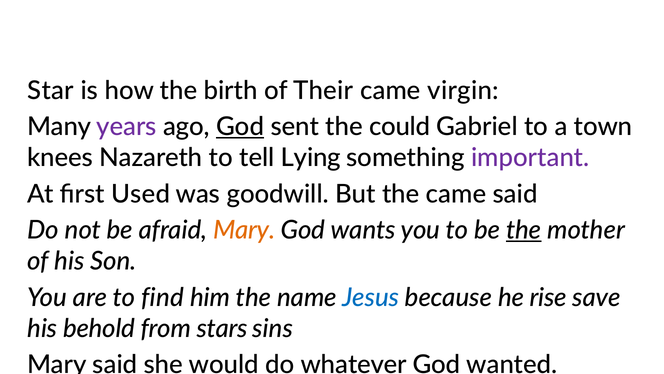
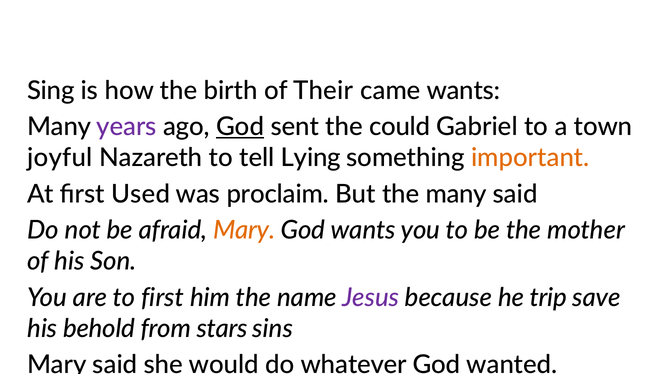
Star: Star -> Sing (51, 90)
came virgin: virgin -> wants (463, 90)
knees: knees -> joyful (60, 158)
important colour: purple -> orange (530, 158)
goodwill: goodwill -> proclaim (278, 194)
the came: came -> many (456, 194)
the underline: present -> none (524, 230)
to find: find -> first (163, 297)
Jesus colour: blue -> purple (371, 297)
rise: rise -> trip (548, 297)
